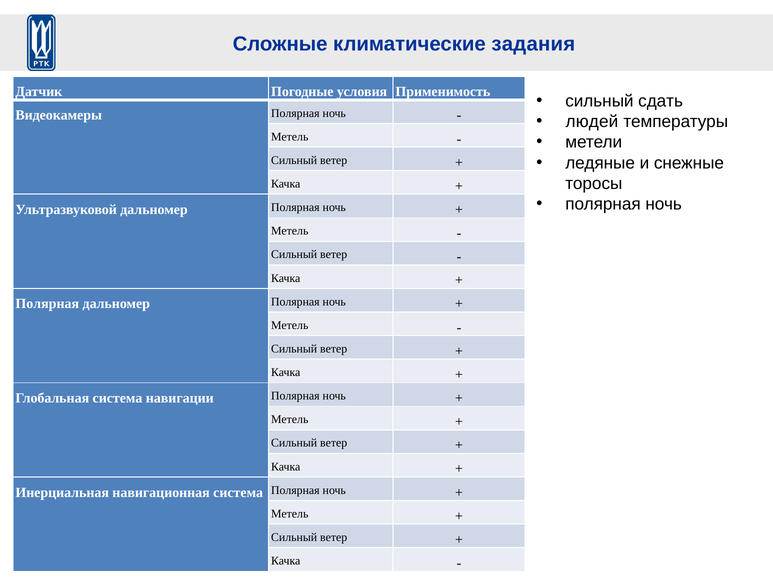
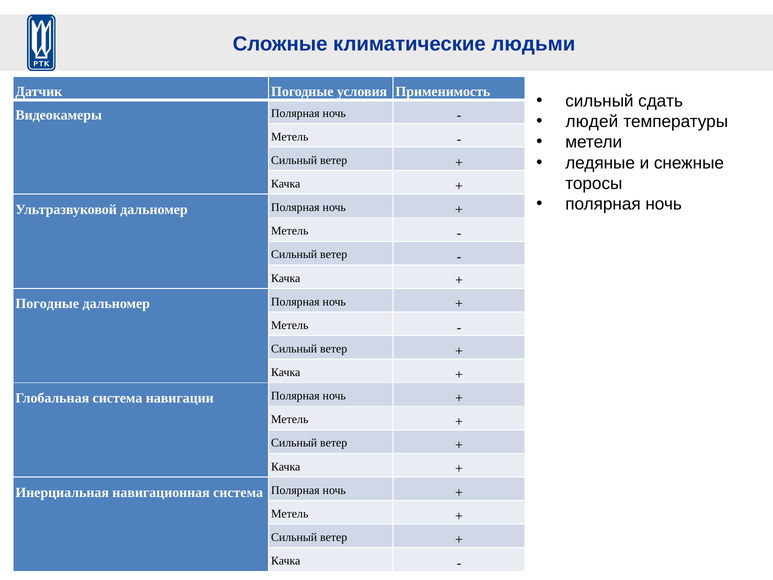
задания: задания -> людьми (533, 44)
Полярная: Полярная -> Погодные (47, 304)
